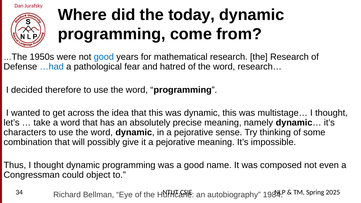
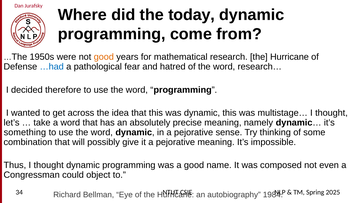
good colour: blue -> orange (104, 57)
research the Research: Research -> Hurricane (289, 57)
characters: characters -> something (25, 132)
